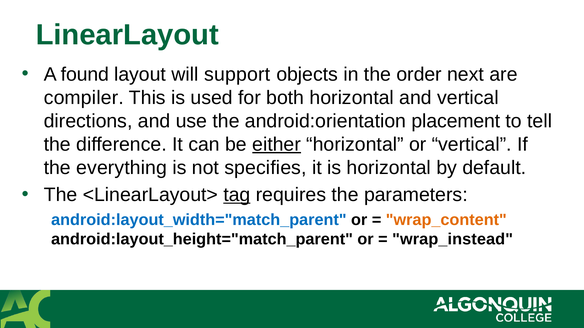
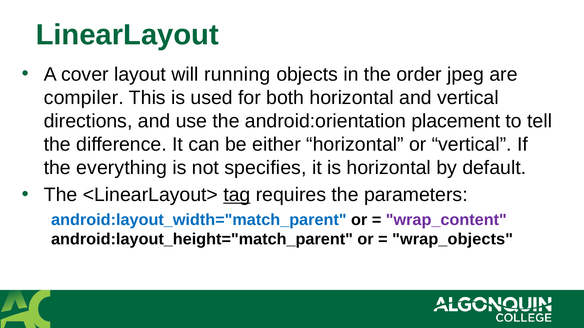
found: found -> cover (85, 74)
support: support -> running (237, 74)
next: next -> jpeg (466, 74)
either underline: present -> none (277, 145)
wrap_content colour: orange -> purple (446, 220)
wrap_instead: wrap_instead -> wrap_objects (453, 240)
